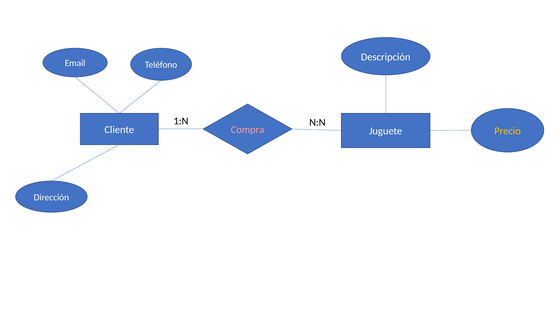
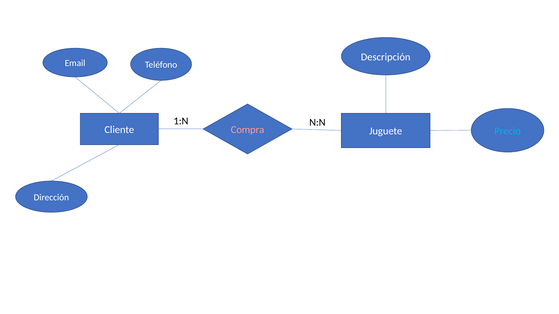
Precio colour: yellow -> light blue (508, 131)
